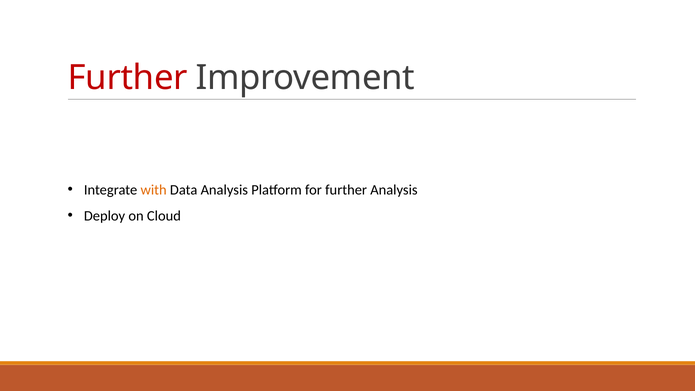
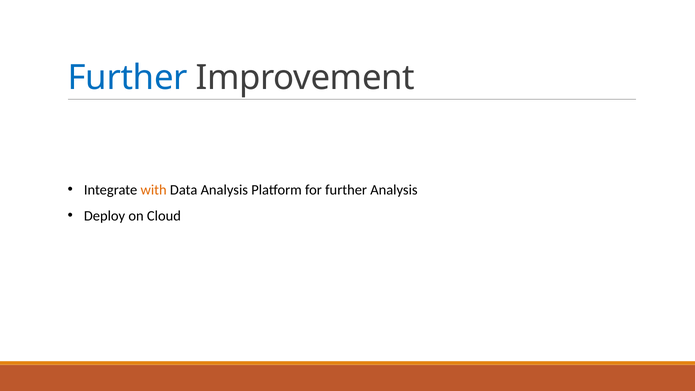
Further colour: red -> blue (128, 78)
